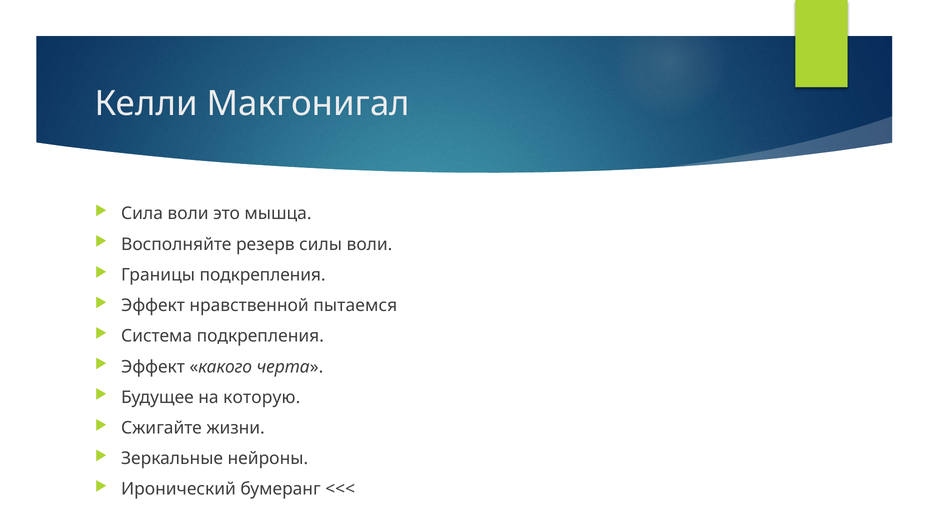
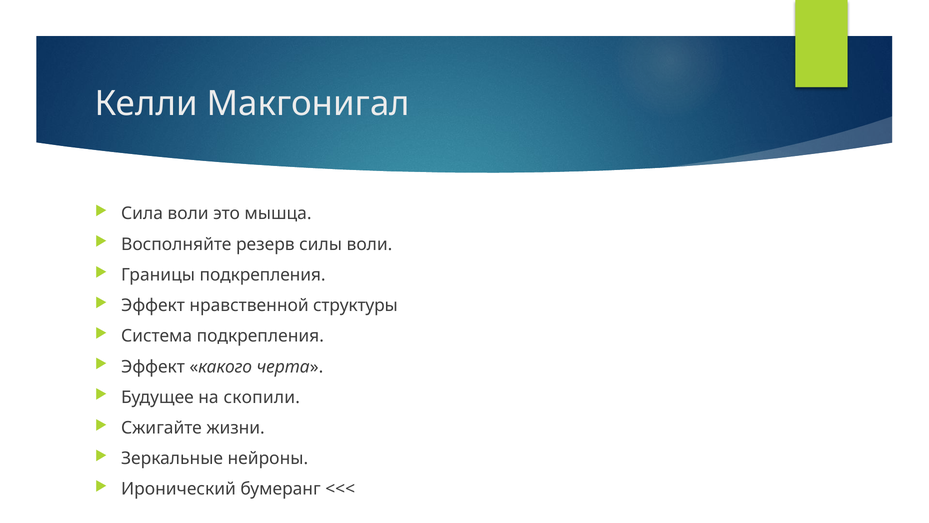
пытаемся: пытаемся -> структуры (355, 305)
которую: которую -> скопили (262, 397)
